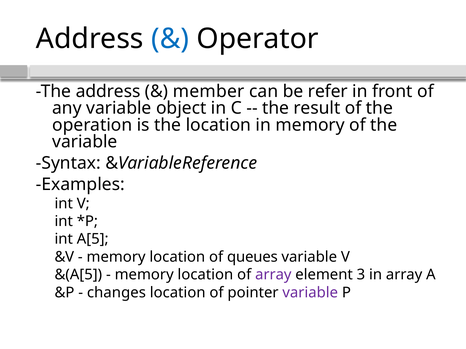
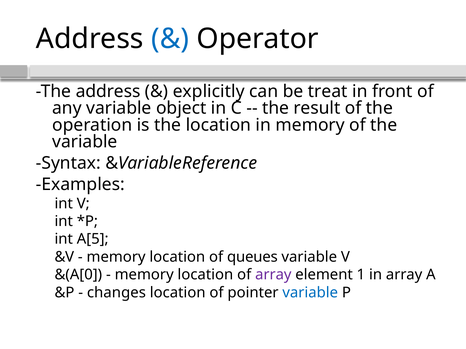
member: member -> explicitly (209, 92)
refer: refer -> treat (328, 92)
&(A[5: &(A[5 -> &(A[0 (78, 275)
3: 3 -> 1 (361, 275)
variable colour: purple -> blue (310, 293)
